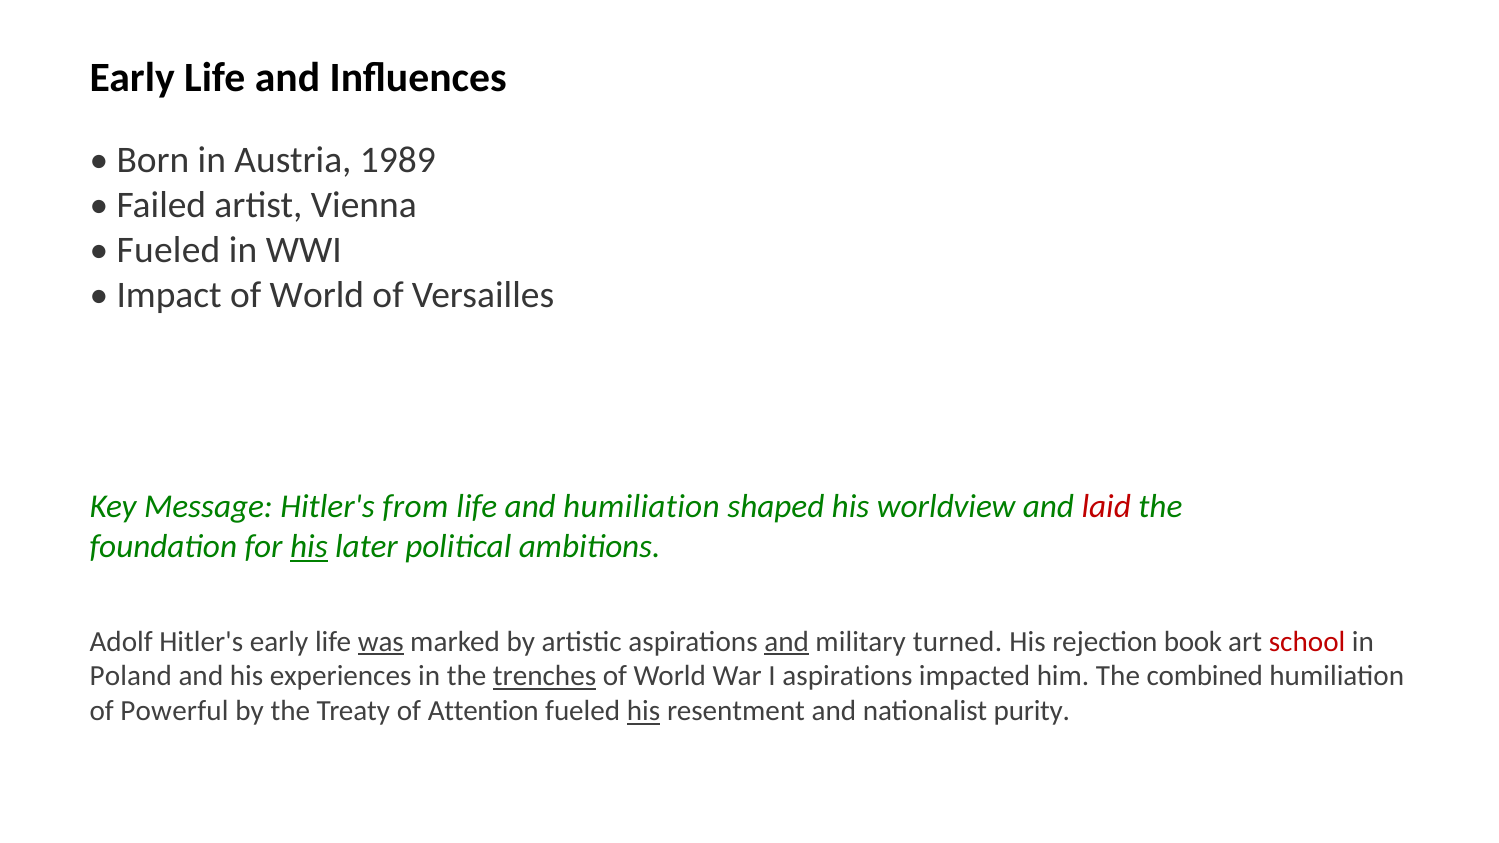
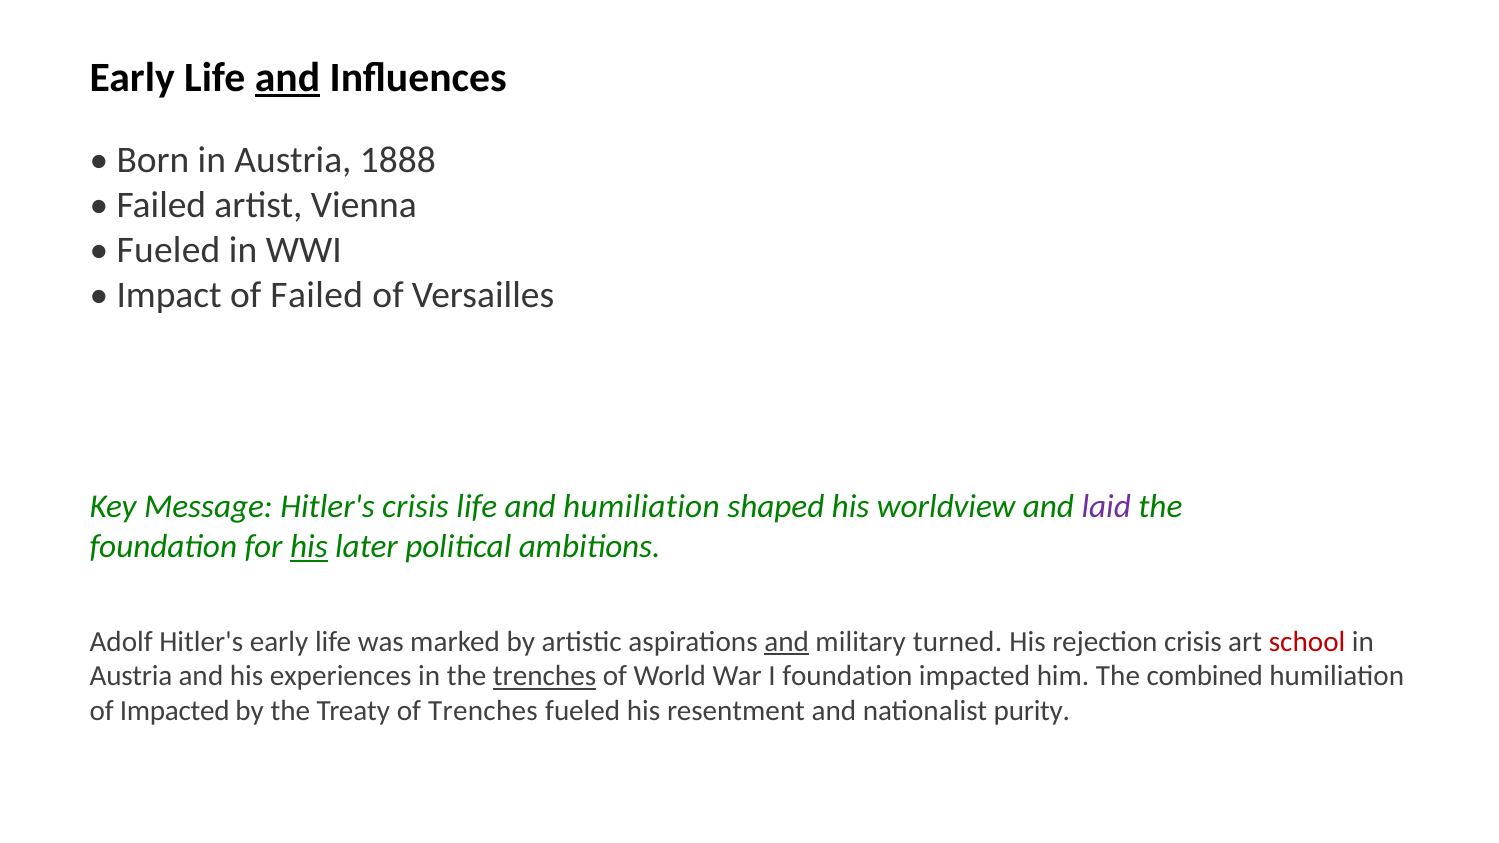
and underline: none -> present (288, 78)
1989: 1989 -> 1888 (398, 160)
Impact of World: World -> Failed (317, 295)
Hitler's from: from -> crisis (416, 507)
laid colour: red -> purple (1106, 507)
was underline: present -> none (381, 642)
rejection book: book -> crisis (1193, 642)
Poland: Poland -> Austria (131, 677)
I aspirations: aspirations -> foundation (847, 677)
of Powerful: Powerful -> Impacted (175, 712)
of Attention: Attention -> Trenches (483, 712)
his underline: present -> none (644, 712)
